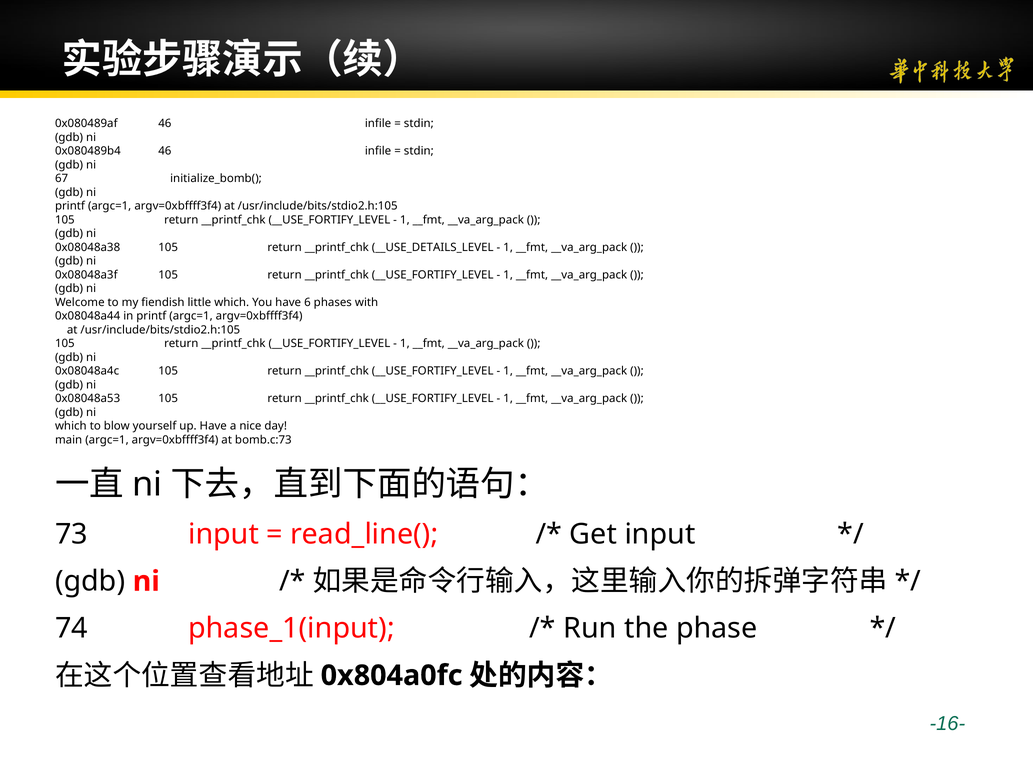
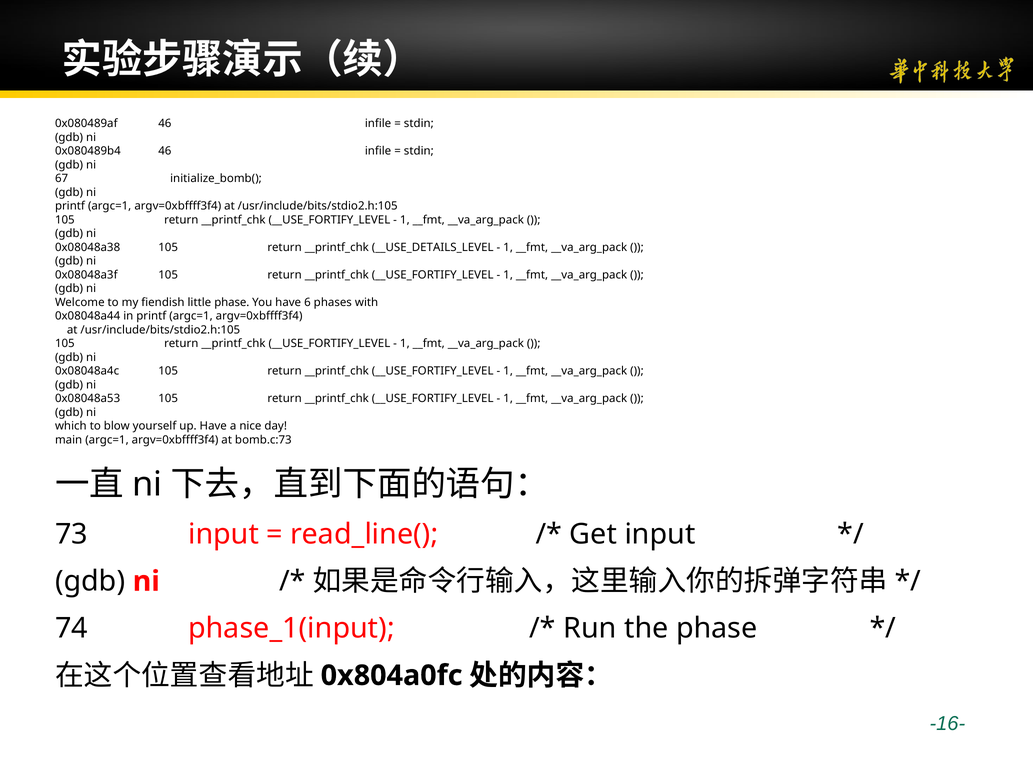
little which: which -> phase (232, 302)
